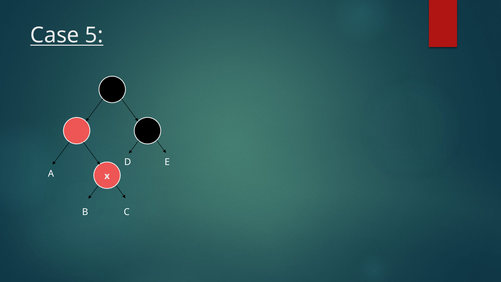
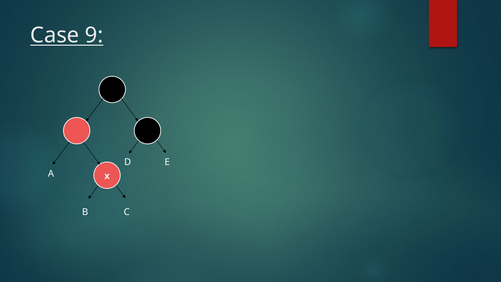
5: 5 -> 9 (94, 35)
